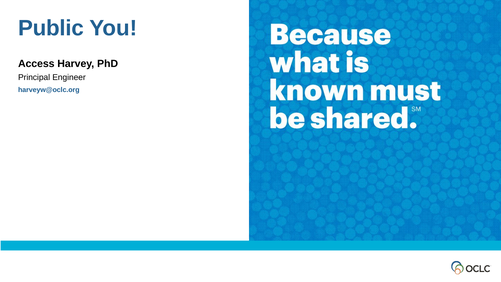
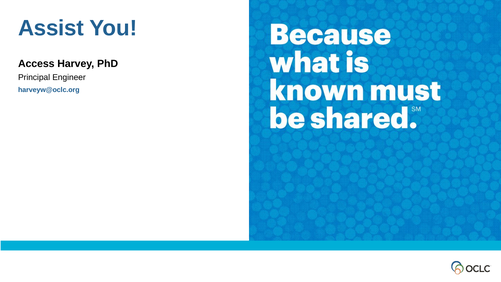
Public: Public -> Assist (51, 28)
